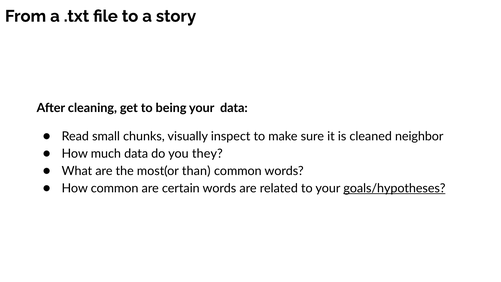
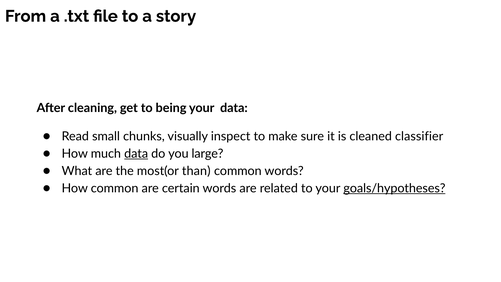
neighbor: neighbor -> classifier (419, 136)
data underline: none -> present (136, 154)
they: they -> large (207, 154)
